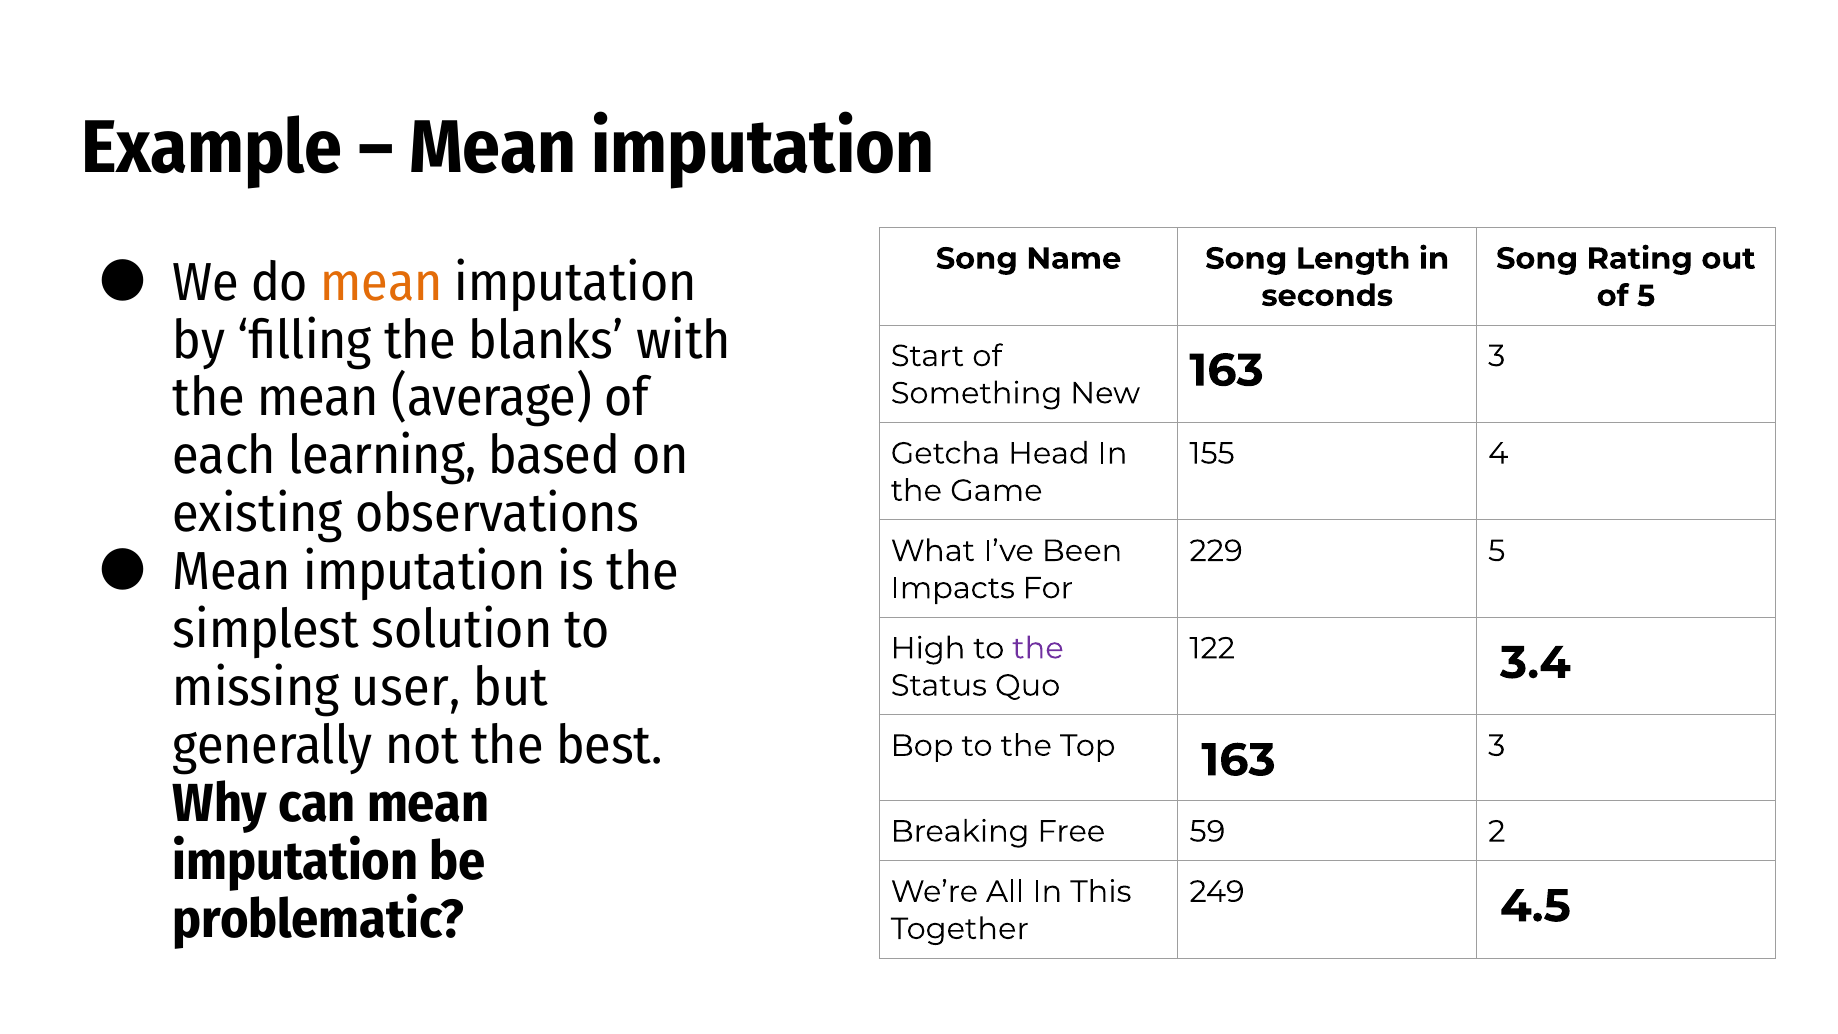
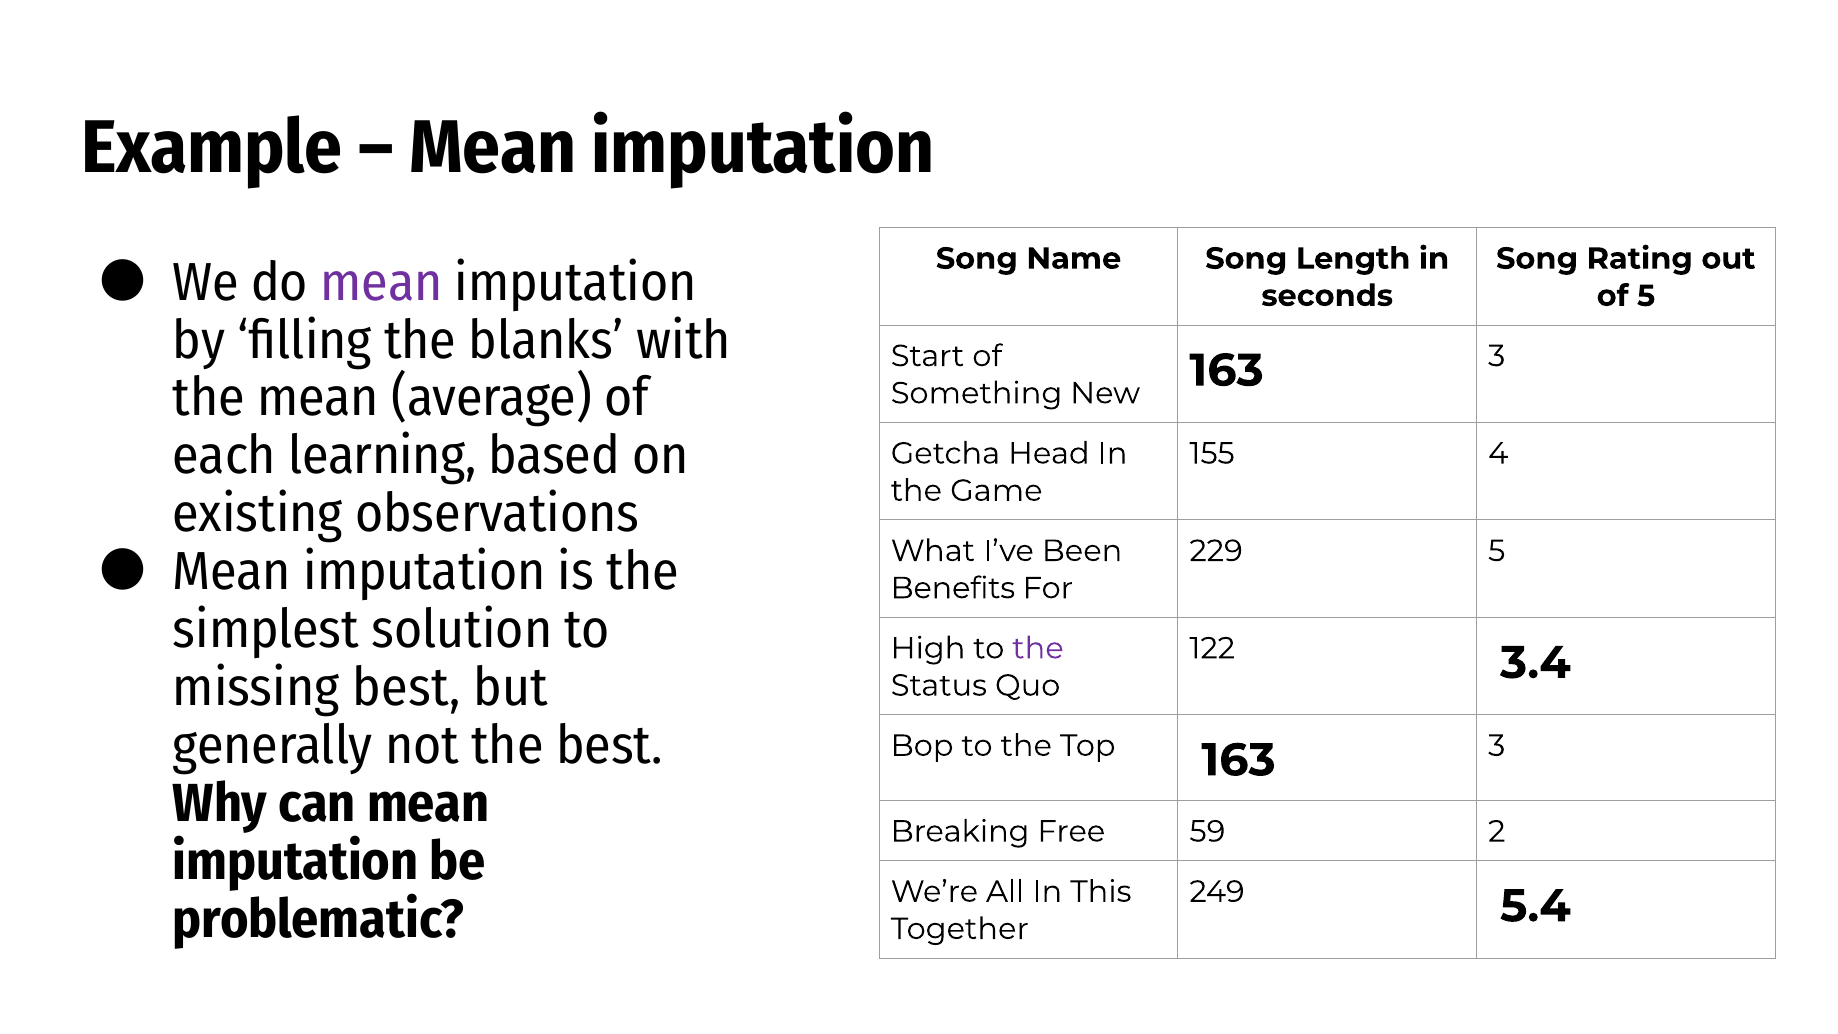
mean colour: orange -> purple (382, 282)
Impacts: Impacts -> Benefits (953, 588)
missing user: user -> best (407, 688)
4.5: 4.5 -> 5.4 (1535, 906)
